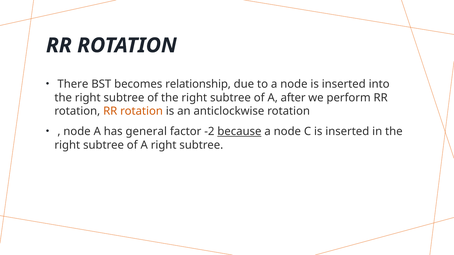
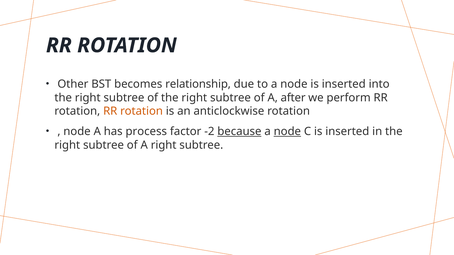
There: There -> Other (73, 84)
general: general -> process (146, 132)
node underline: none -> present (287, 132)
